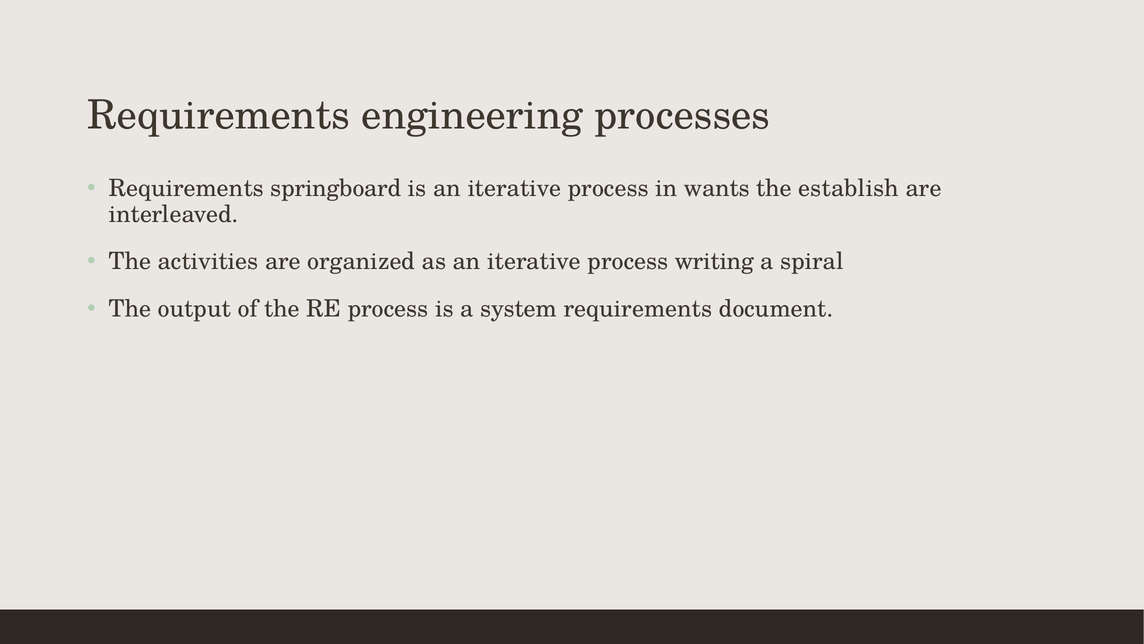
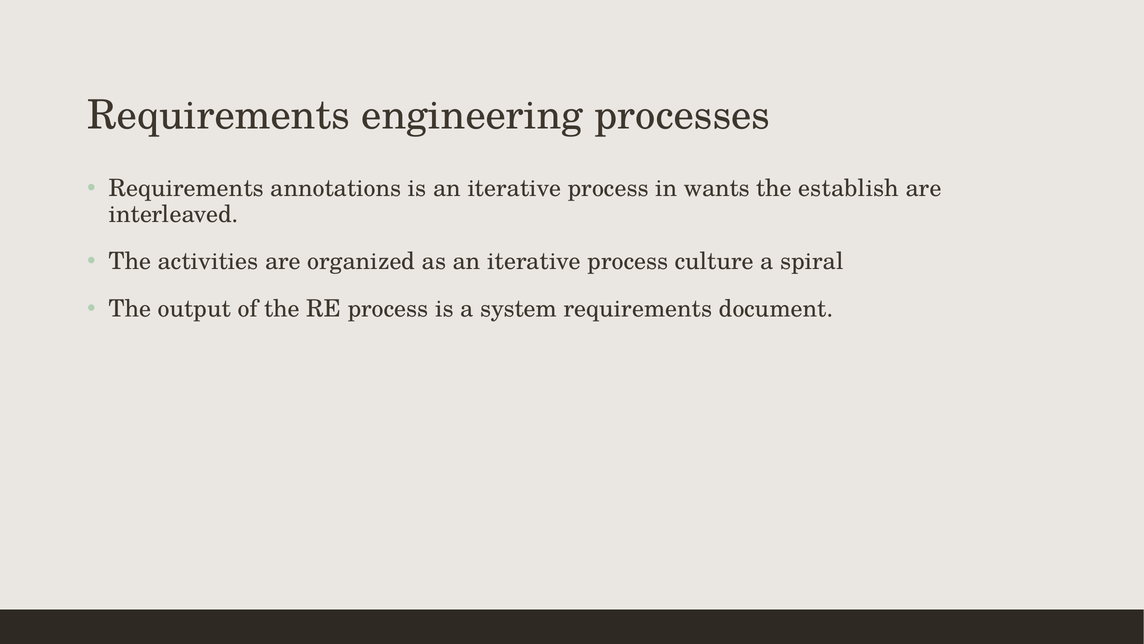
springboard: springboard -> annotations (336, 188)
writing: writing -> culture (714, 261)
